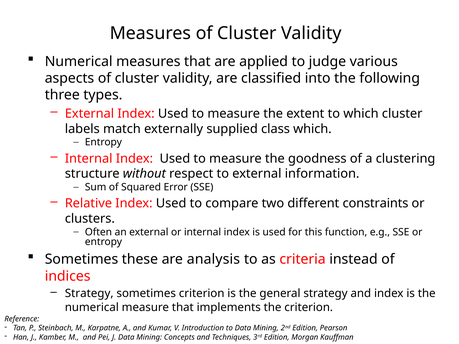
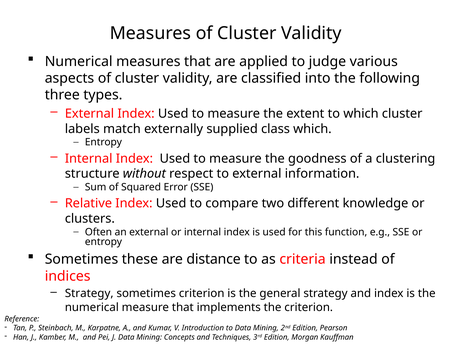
constraints: constraints -> knowledge (375, 204)
analysis: analysis -> distance (214, 259)
